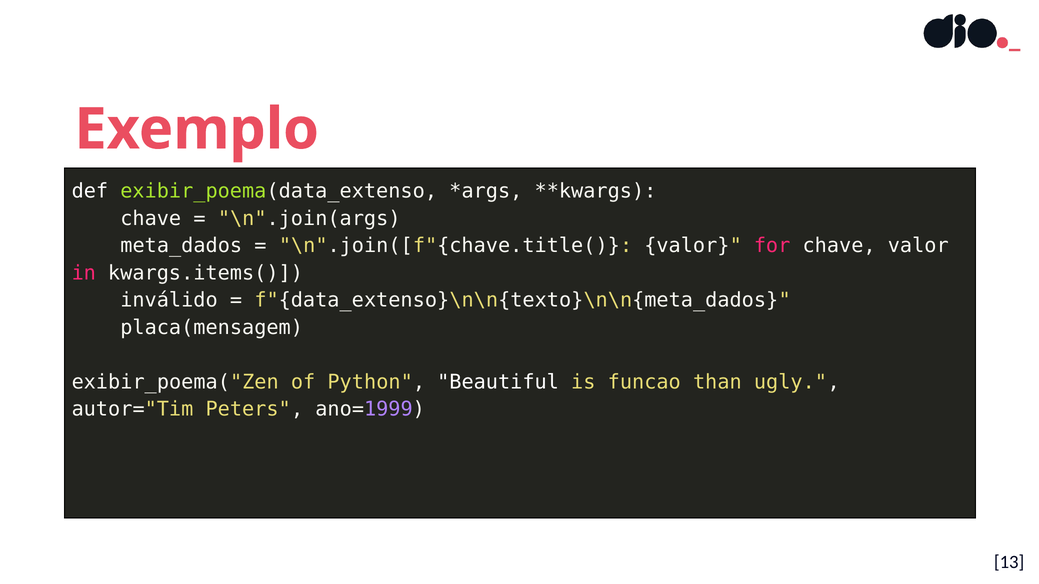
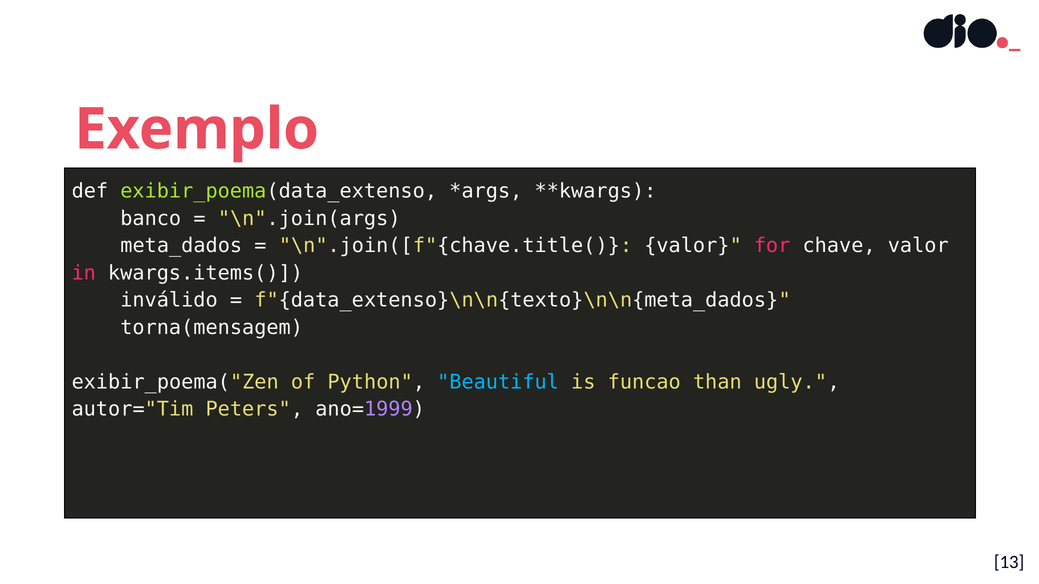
chave: chave -> banco (151, 219)
placa(mensagem: placa(mensagem -> torna(mensagem (212, 328)
Beautiful colour: white -> light blue (498, 382)
